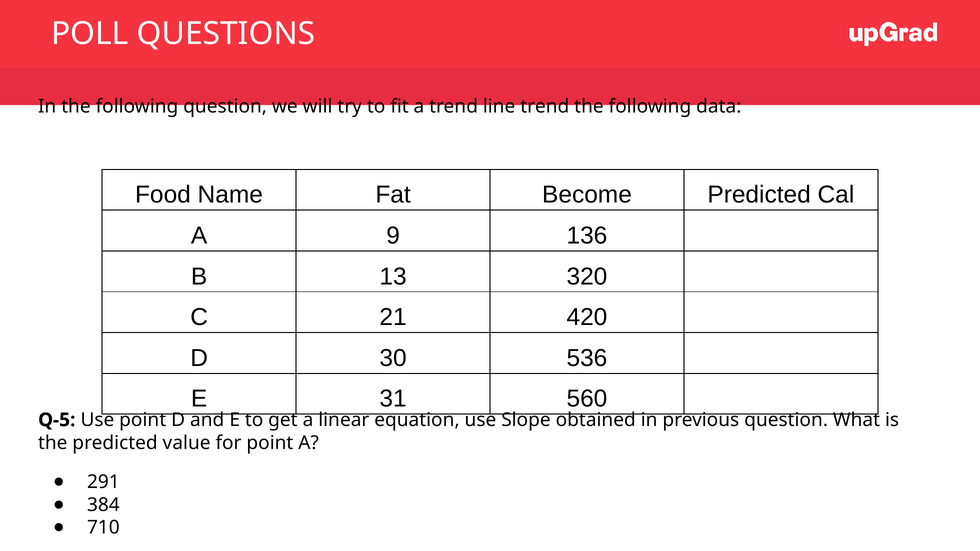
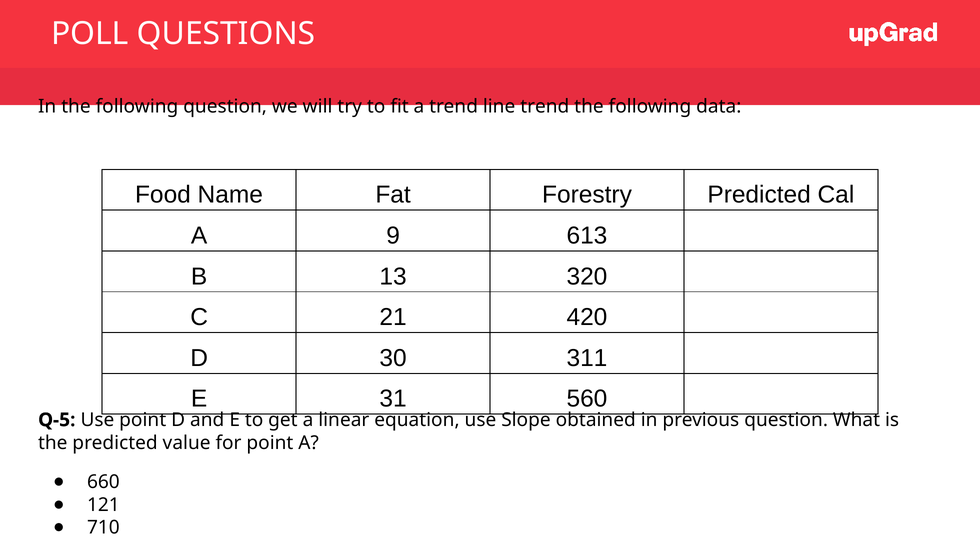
Become: Become -> Forestry (587, 195)
136: 136 -> 613 (587, 236)
536: 536 -> 311 (587, 358)
291: 291 -> 660 (103, 482)
384: 384 -> 121 (103, 505)
